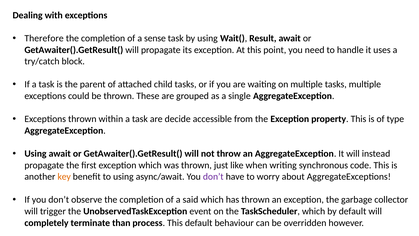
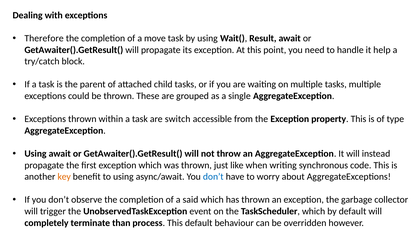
sense: sense -> move (155, 38)
uses: uses -> help (382, 50)
decide: decide -> switch (178, 119)
don’t colour: purple -> blue (213, 177)
